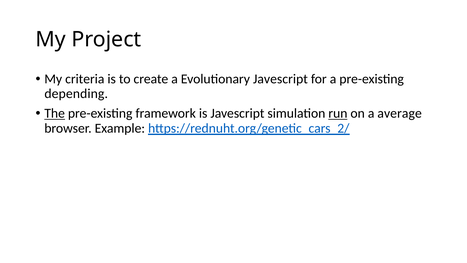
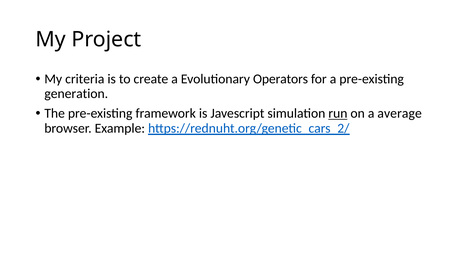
Evolutionary Javescript: Javescript -> Operators (281, 79)
depending: depending -> generation (76, 94)
The underline: present -> none (55, 113)
